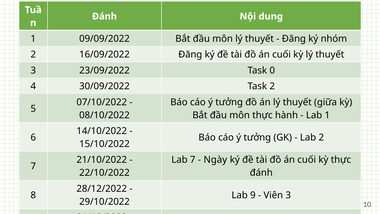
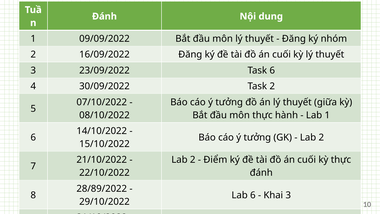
Task 0: 0 -> 6 (272, 70)
7: 7 -> 2 (193, 160)
Ngày: Ngày -> Điểm (215, 160)
28/12/2022: 28/12/2022 -> 28/89/2022 (102, 188)
Lab 9: 9 -> 6 (253, 195)
Viên: Viên -> Khai (273, 195)
